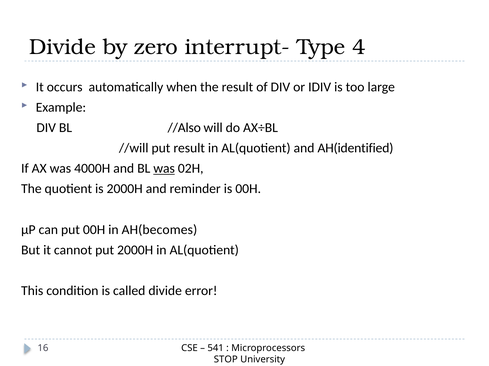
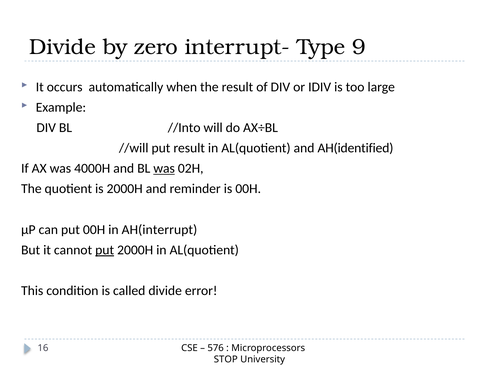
4: 4 -> 9 (359, 47)
//Also: //Also -> //Into (184, 128)
AH(becomes: AH(becomes -> AH(interrupt (159, 230)
put underline: none -> present (105, 250)
541: 541 -> 576 (216, 349)
